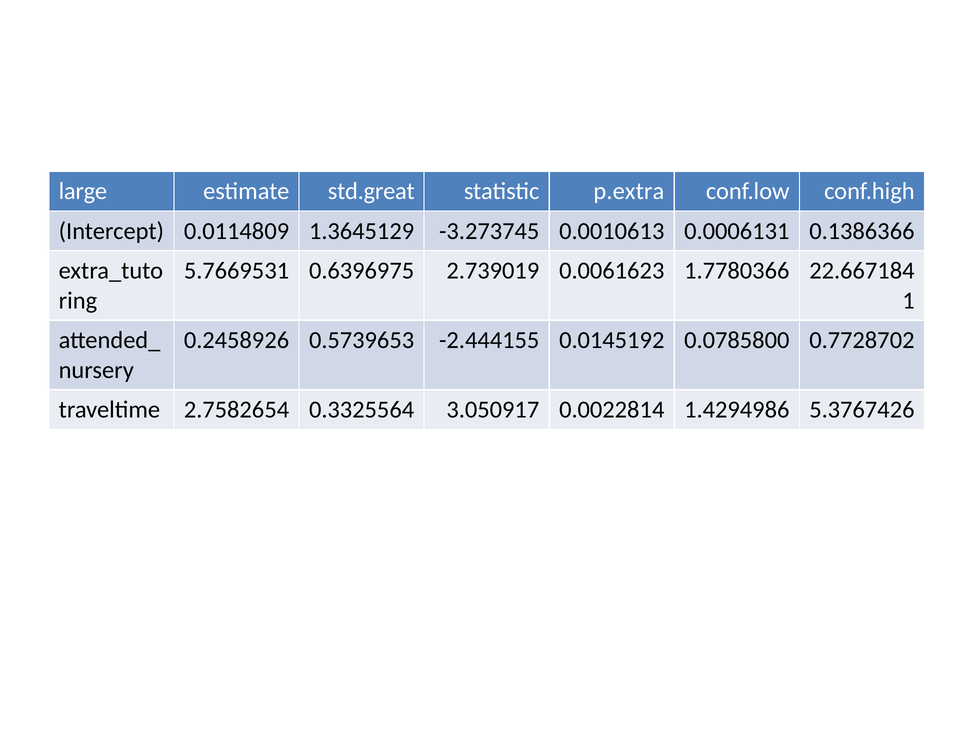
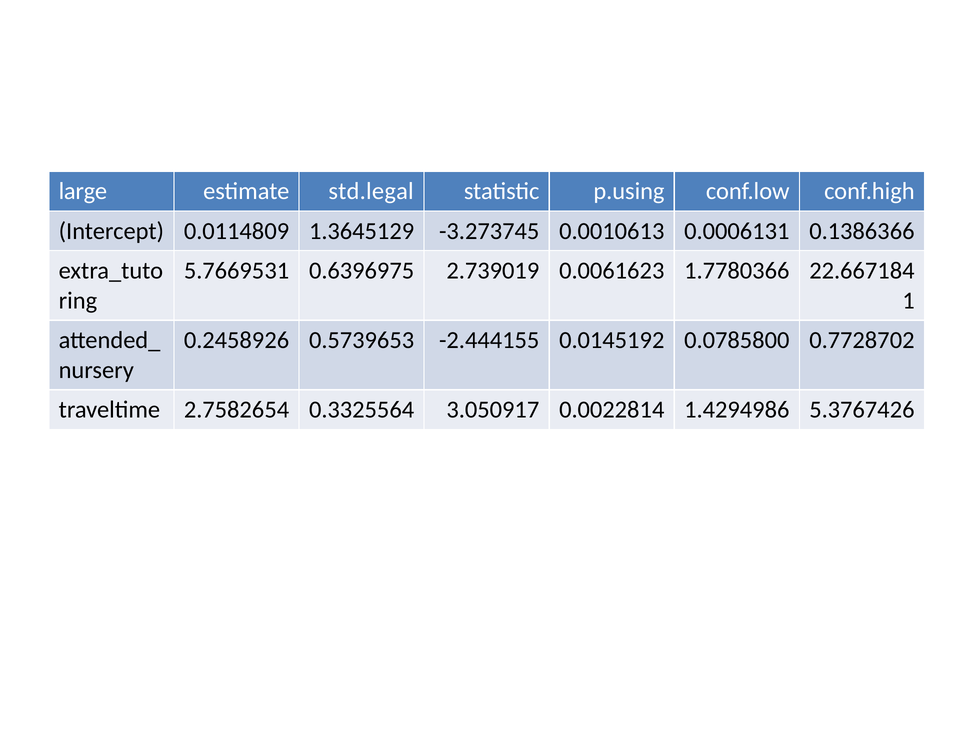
std.great: std.great -> std.legal (371, 191)
p.extra: p.extra -> p.using (629, 191)
